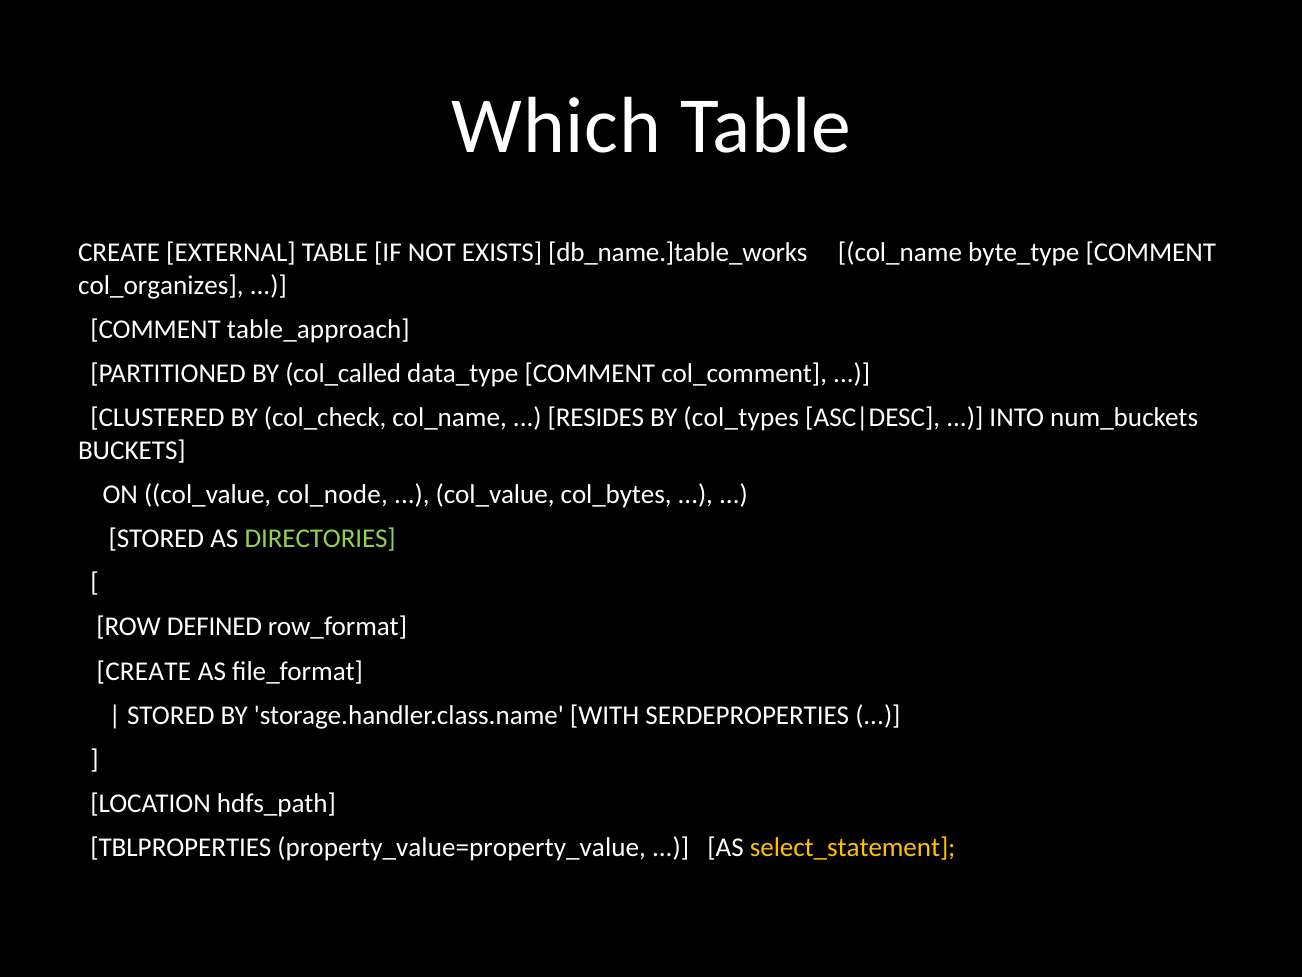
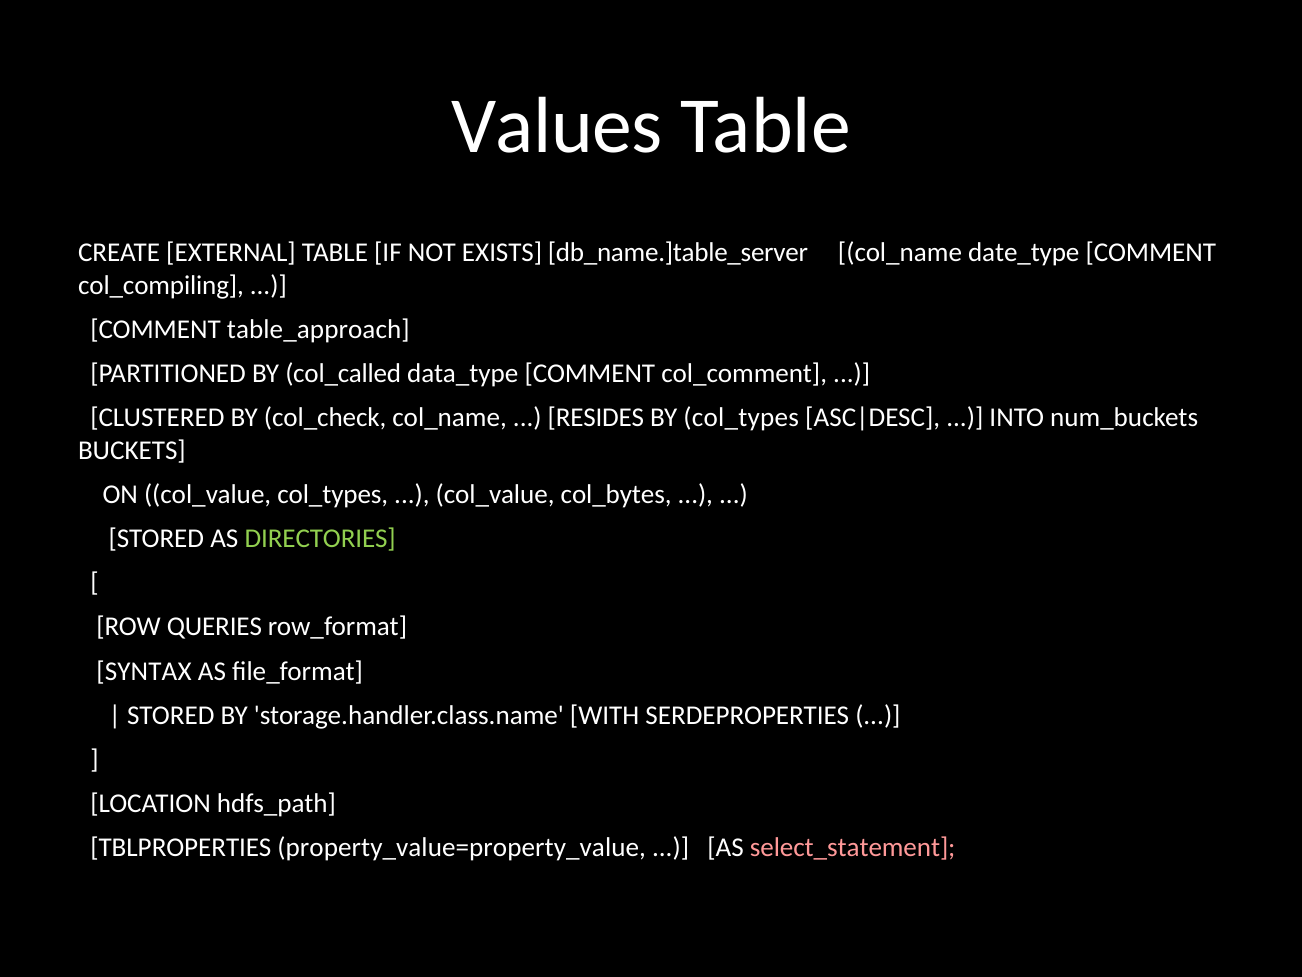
Which: Which -> Values (557, 126)
db_name.]table_works: db_name.]table_works -> db_name.]table_server (678, 253)
byte_type: byte_type -> date_type (1024, 253)
col_organizes: col_organizes -> col_compiling (161, 285)
col_value col_node: col_node -> col_types (333, 494)
DEFINED: DEFINED -> QUERIES (214, 627)
CREATE: CREATE -> SYNTAX (144, 671)
select_statement colour: yellow -> pink (853, 847)
